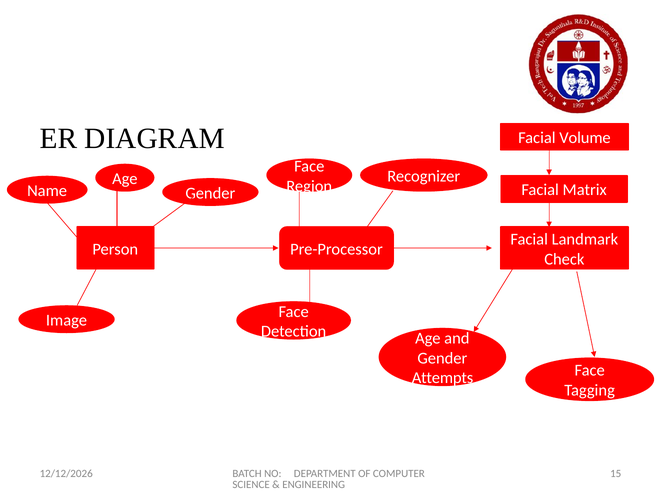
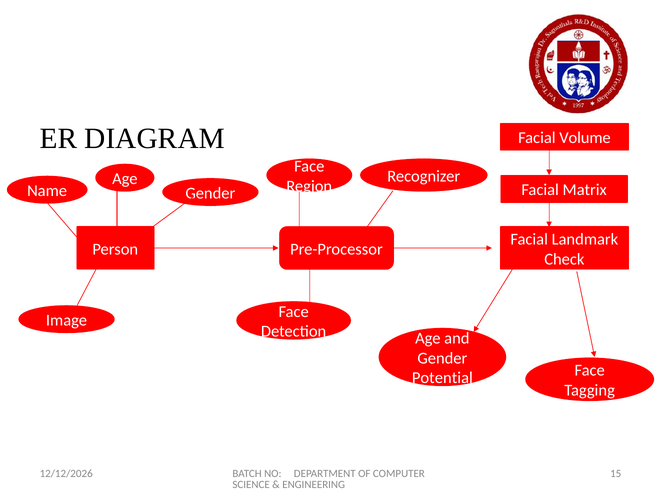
Attempts: Attempts -> Potential (442, 378)
